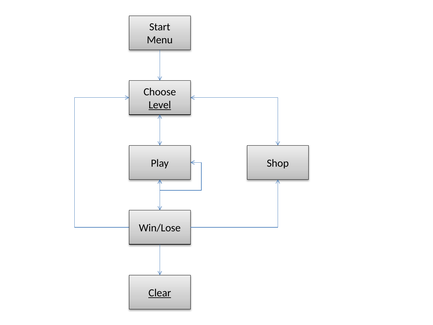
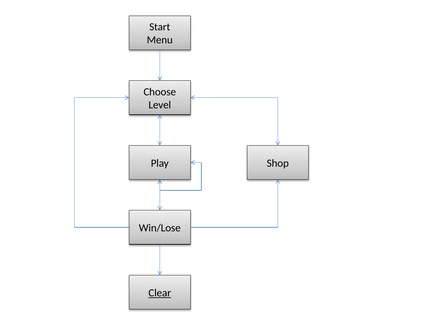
Level underline: present -> none (160, 105)
